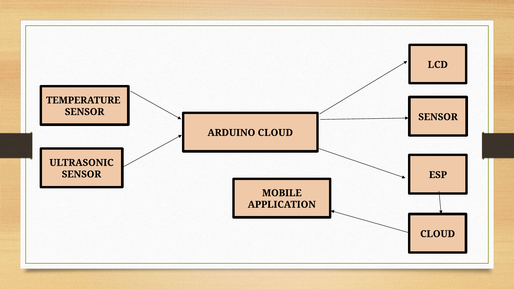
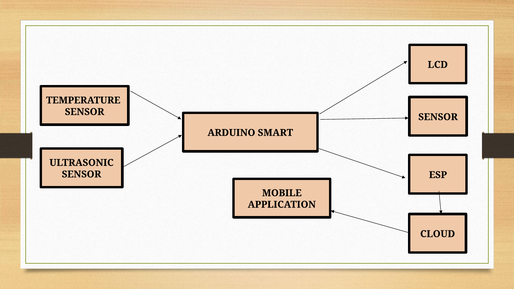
ARDUINO CLOUD: CLOUD -> SMART (275, 133)
